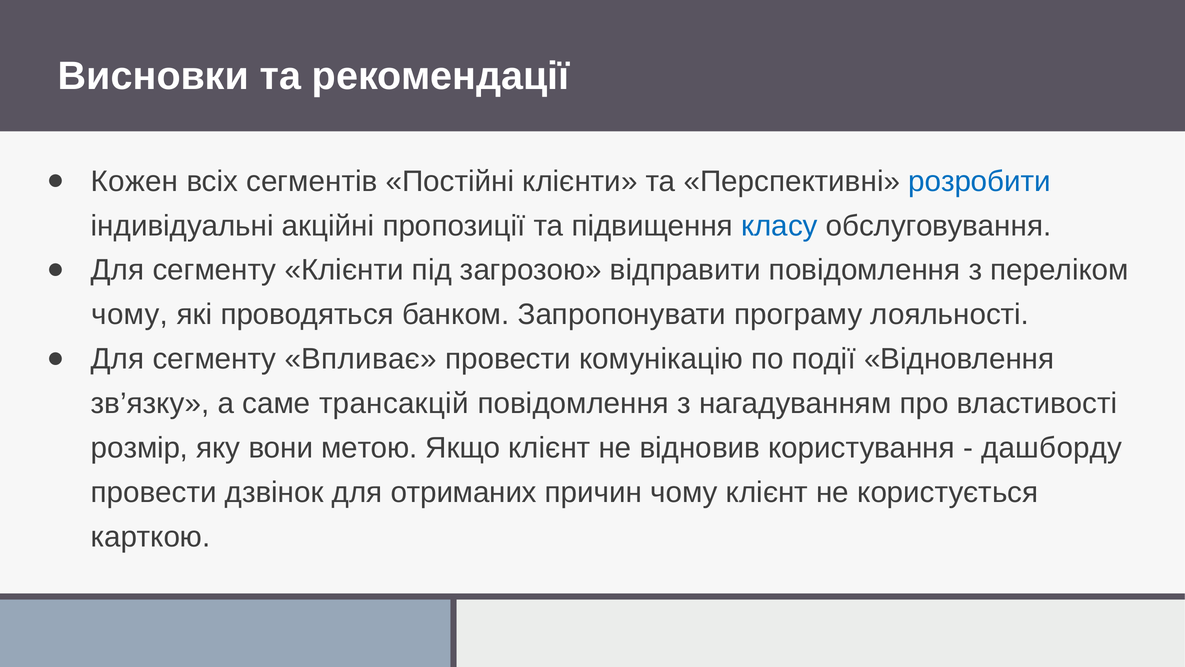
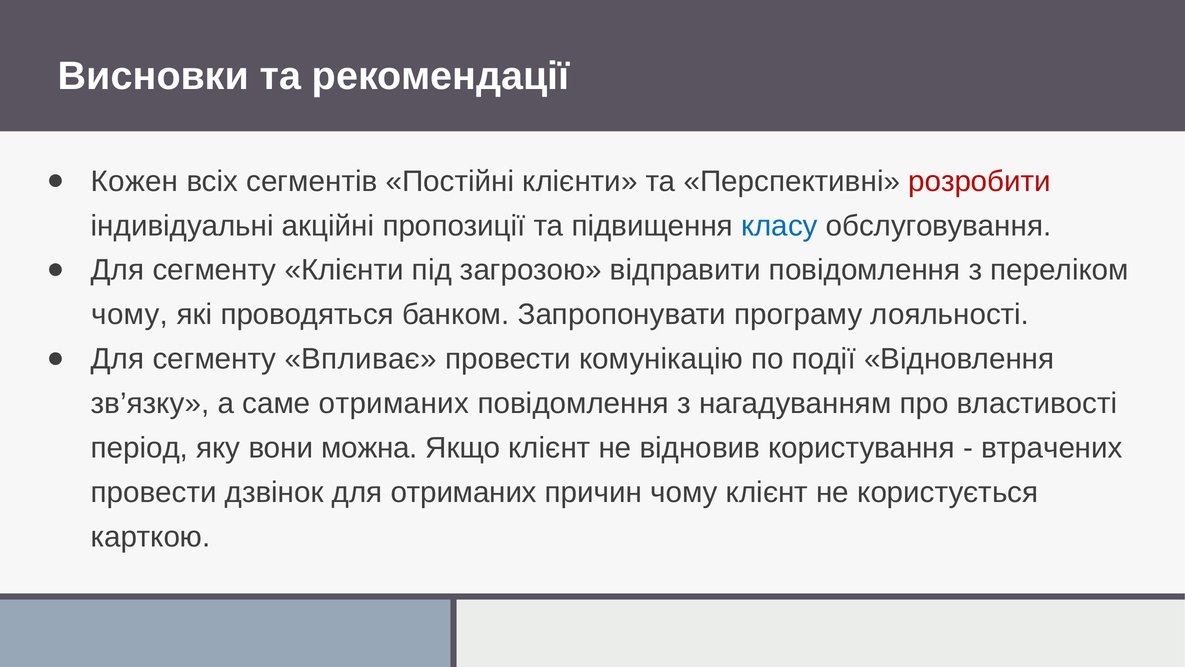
розробити colour: blue -> red (980, 181)
саме трансакцій: трансакцій -> отриманих (394, 403)
розмір: розмір -> період (140, 448)
метою: метою -> можна (369, 448)
дашборду: дашборду -> втрачених (1052, 448)
